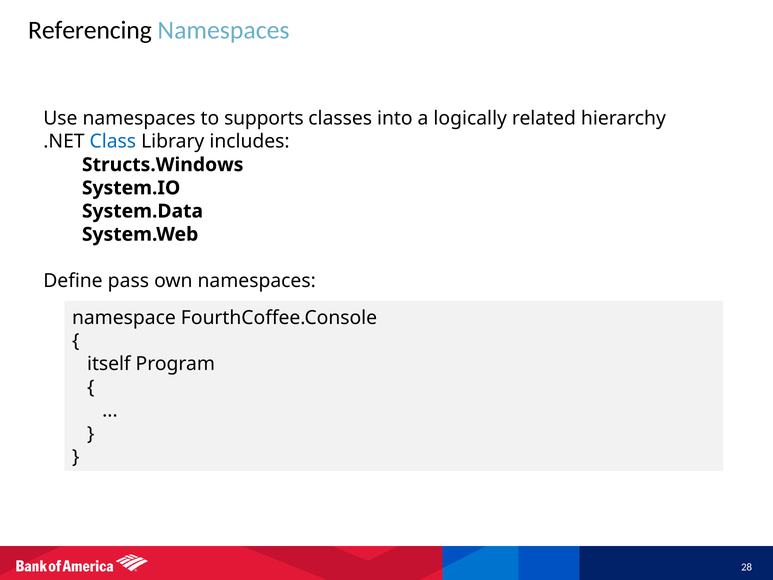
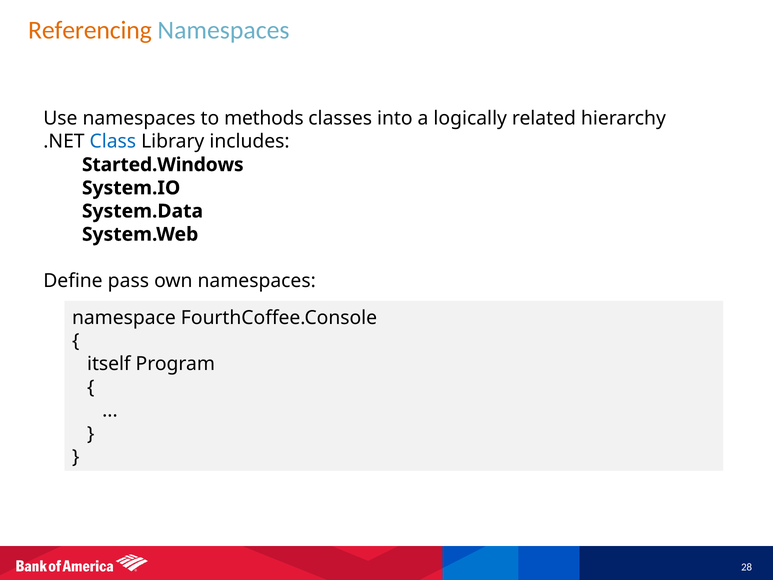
Referencing colour: black -> orange (90, 30)
supports: supports -> methods (264, 118)
Structs.Windows: Structs.Windows -> Started.Windows (163, 165)
